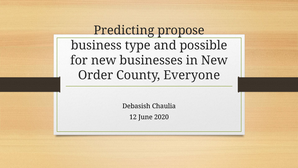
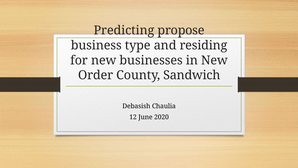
possible: possible -> residing (203, 45)
Everyone: Everyone -> Sandwich (192, 75)
